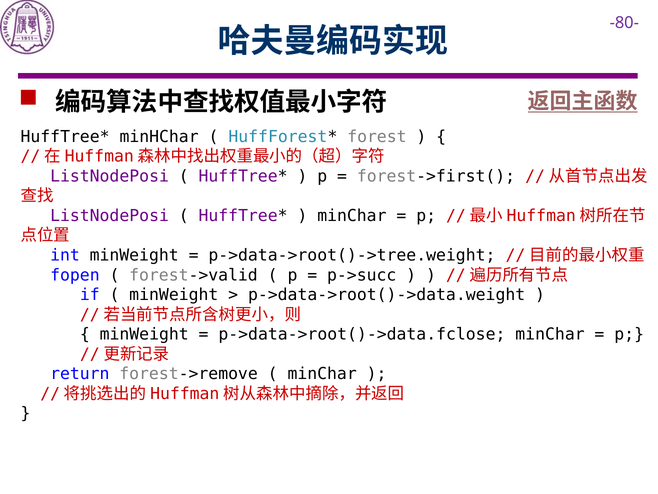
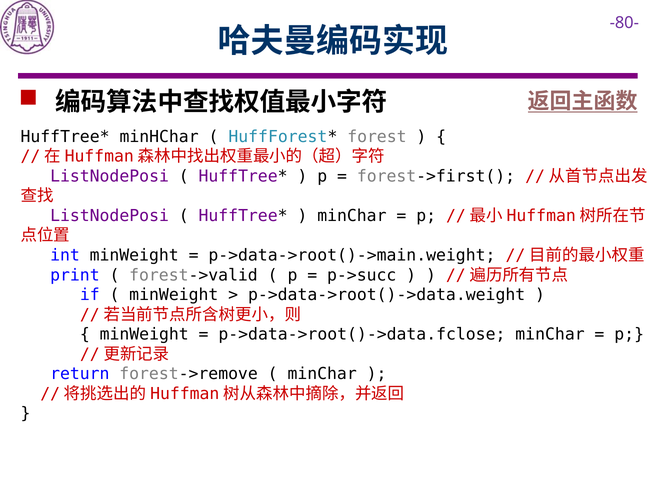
p->data->root()->tree.weight: p->data->root()->tree.weight -> p->data->root()->main.weight (352, 255)
fopen: fopen -> print (75, 275)
